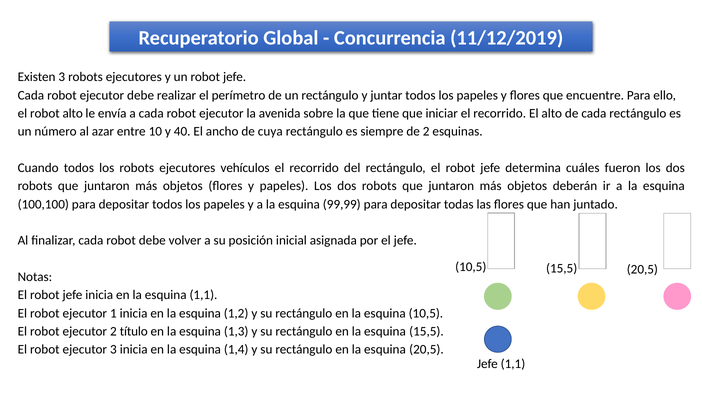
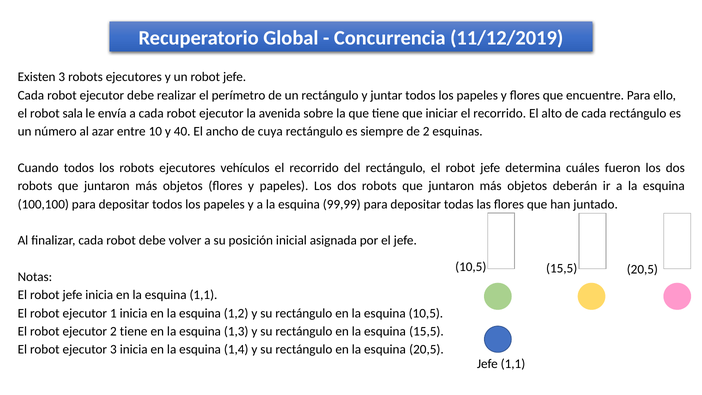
robot alto: alto -> sala (73, 113)
2 título: título -> tiene (134, 331)
